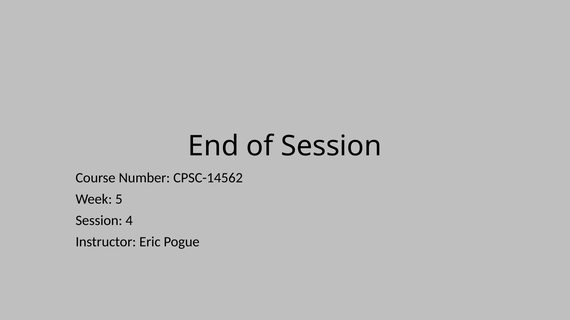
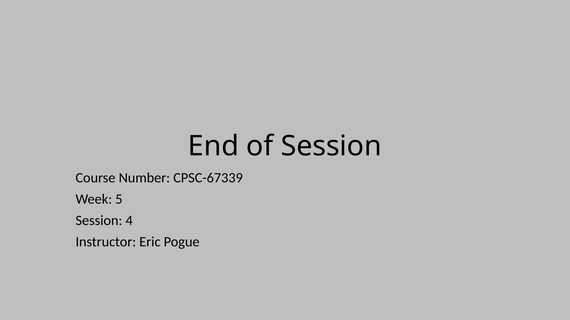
CPSC-14562: CPSC-14562 -> CPSC-67339 (208, 178)
